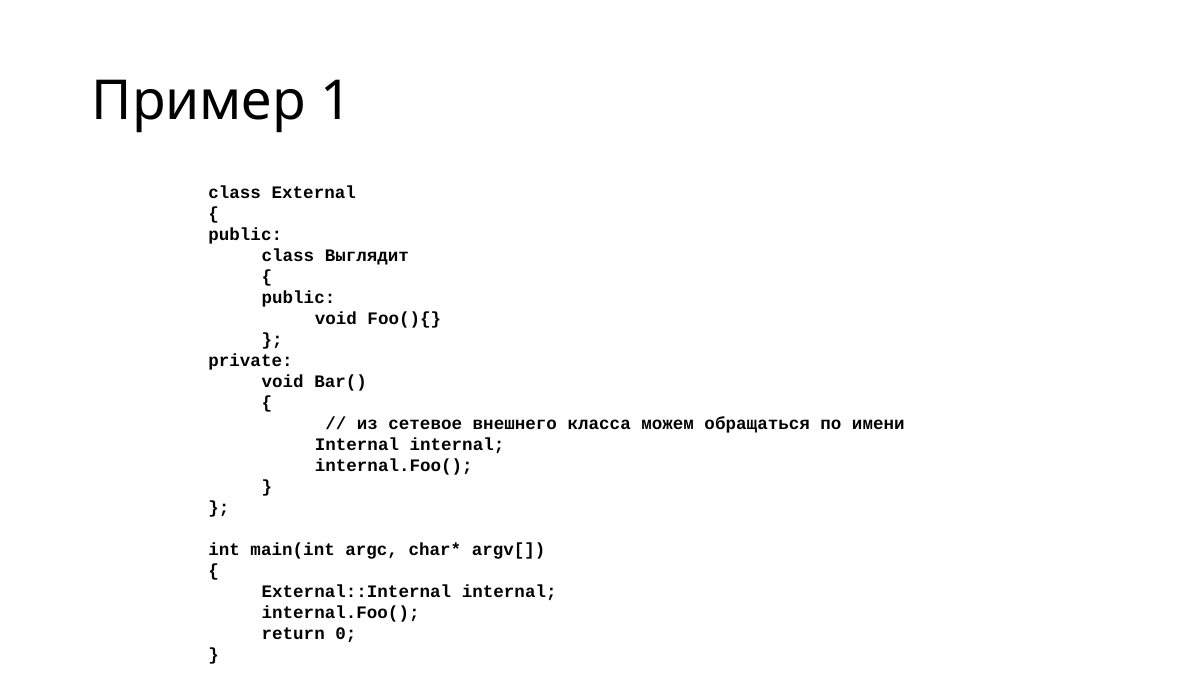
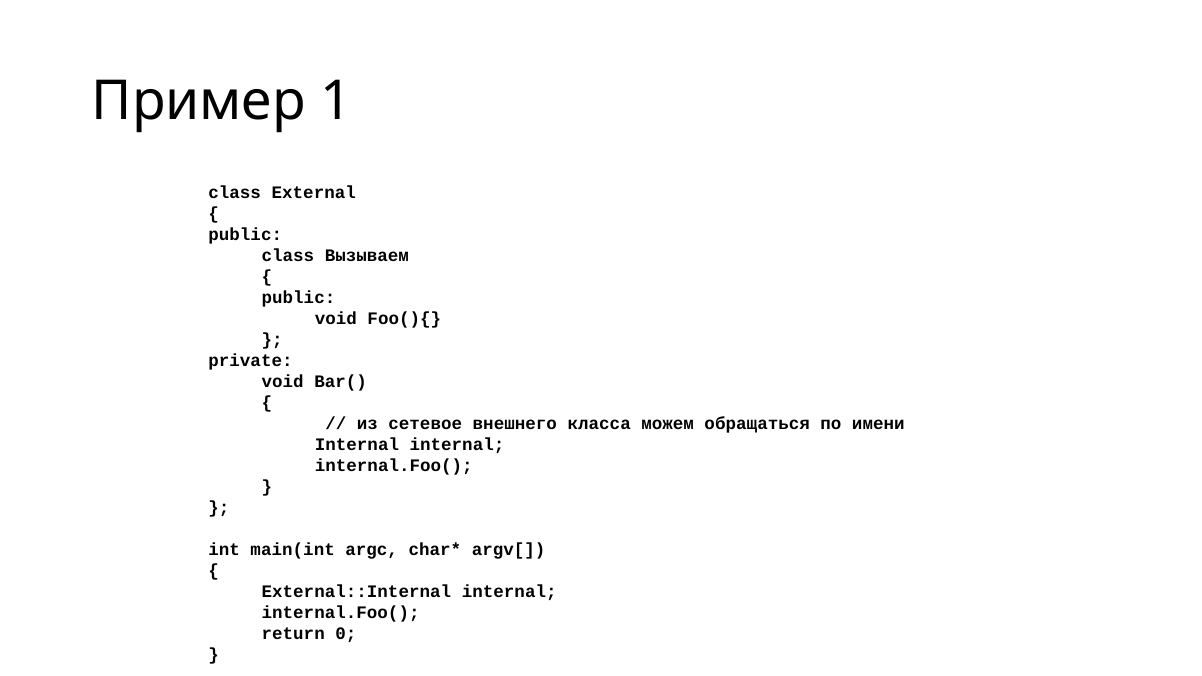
Выглядит: Выглядит -> Вызываем (367, 255)
